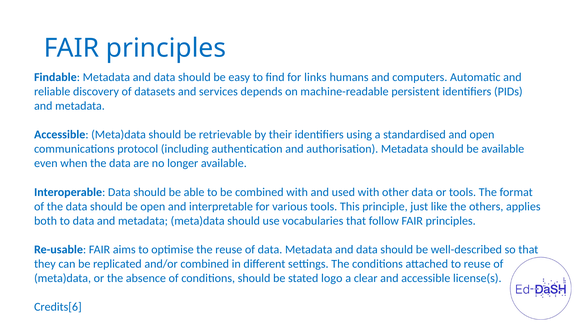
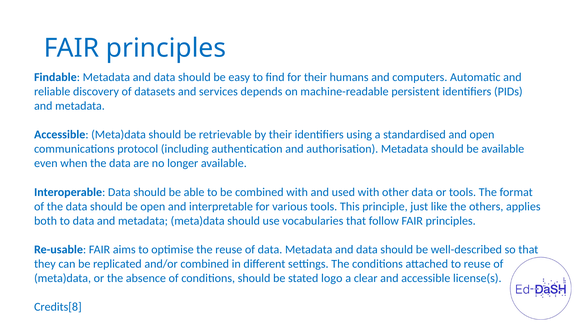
for links: links -> their (315, 77)
Credits[6: Credits[6 -> Credits[8 (58, 307)
